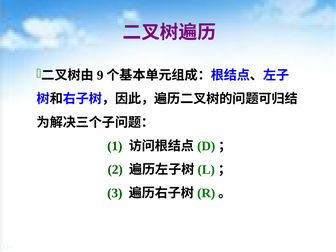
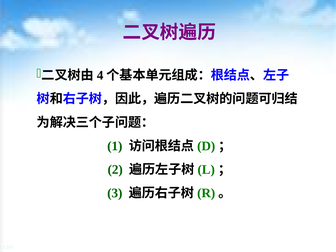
9: 9 -> 4 (100, 75)
